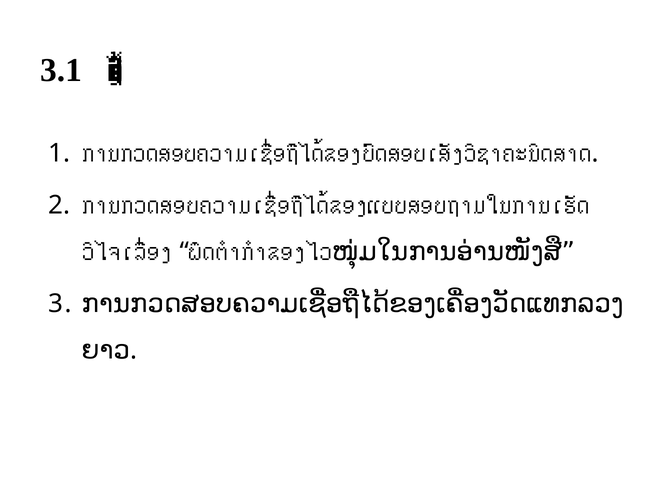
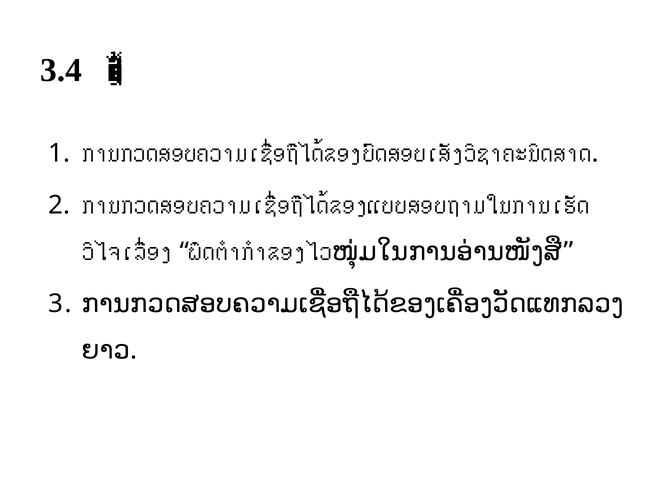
3.1: 3.1 -> 3.4 (61, 70)
